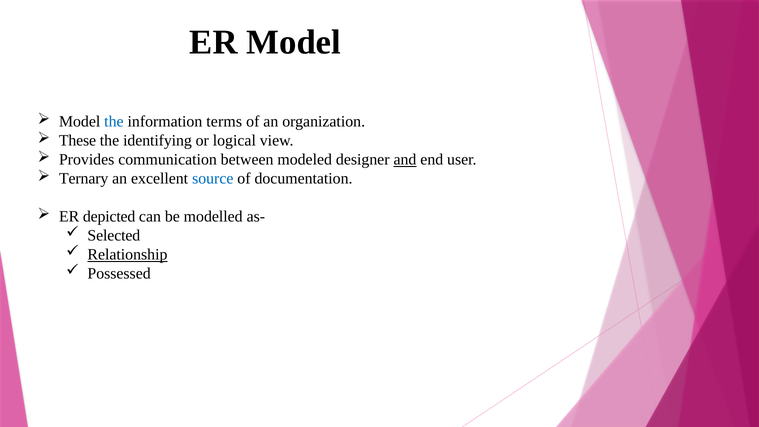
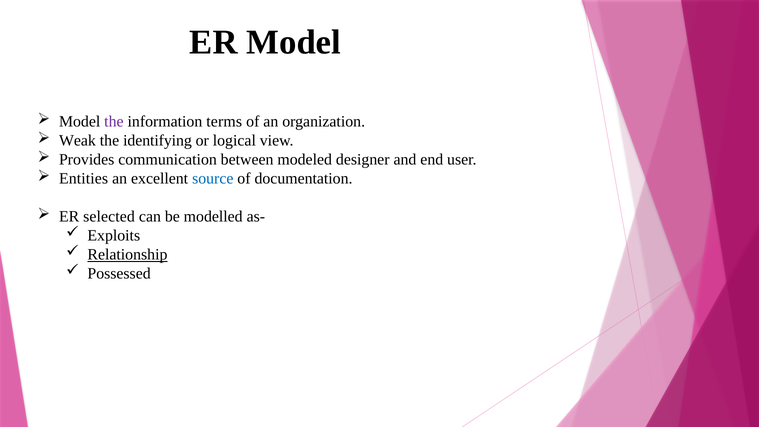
the colour: blue -> purple (114, 122)
These: These -> Weak (77, 141)
and underline: present -> none (405, 160)
Ternary: Ternary -> Entities (84, 179)
depicted: depicted -> selected (109, 217)
Selected: Selected -> Exploits (114, 236)
